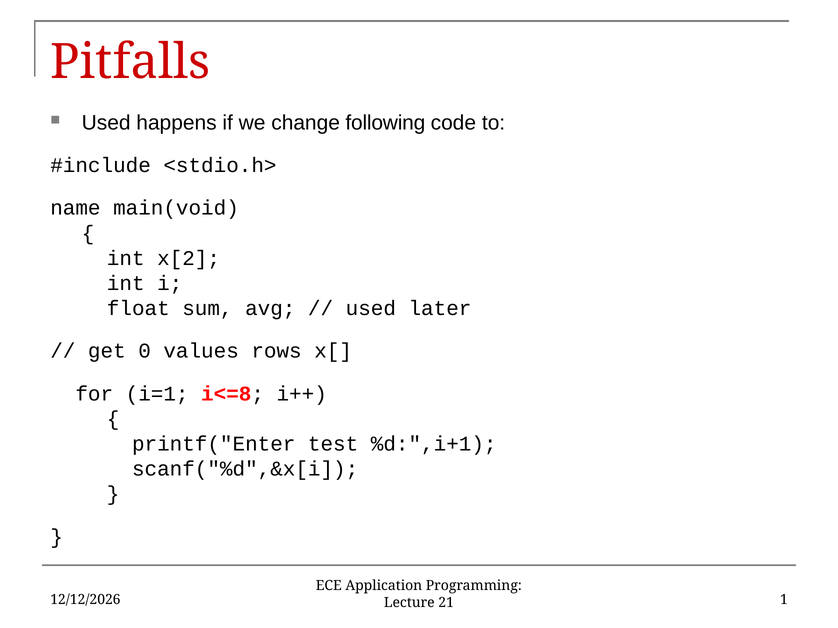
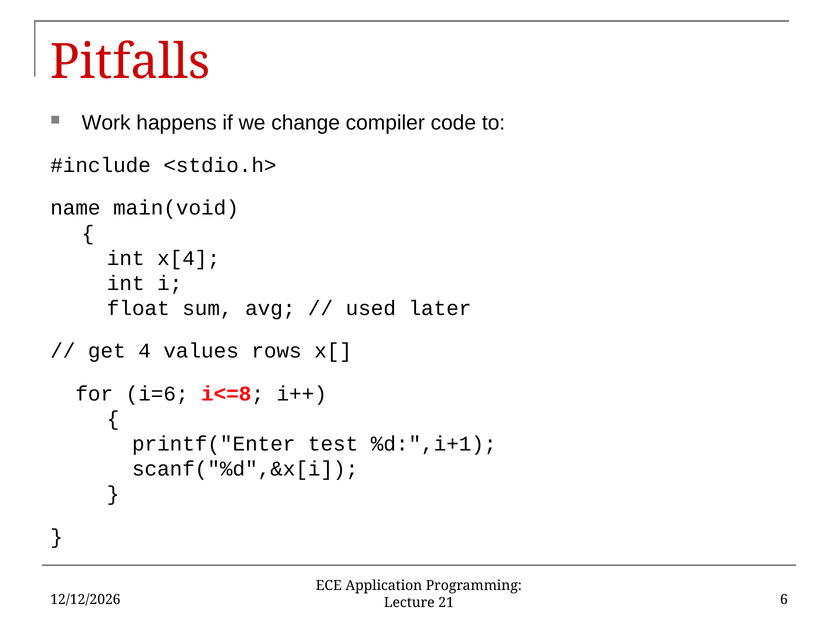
Used: Used -> Work (106, 123)
following: following -> compiler (385, 123)
x[2: x[2 -> x[4 (189, 258)
0: 0 -> 4 (145, 351)
i=1: i=1 -> i=6 (157, 394)
1: 1 -> 6 (784, 600)
